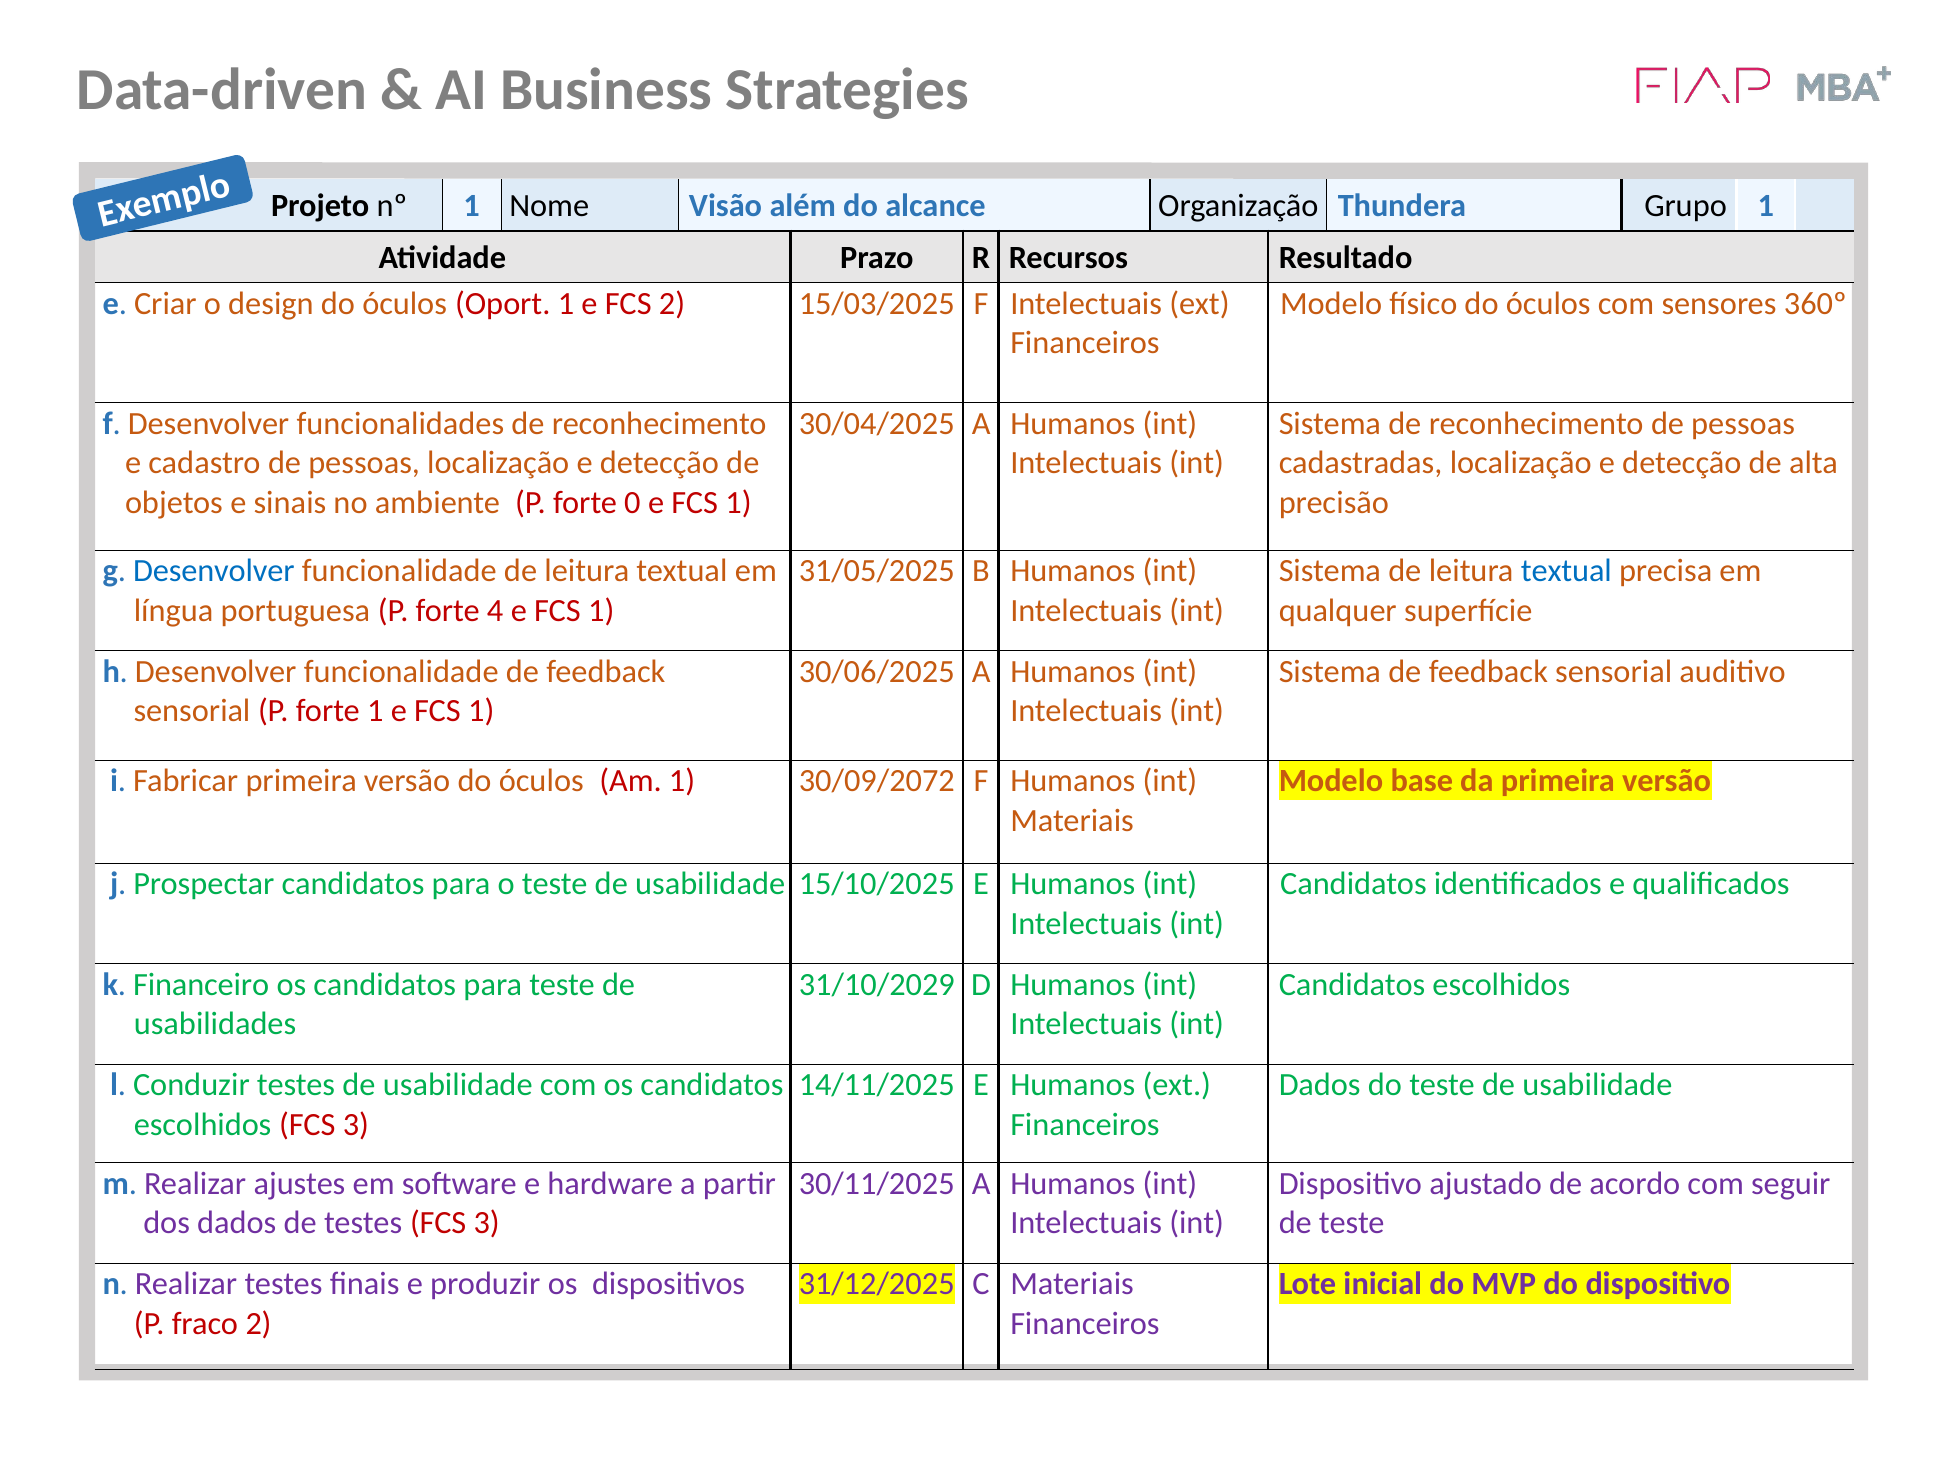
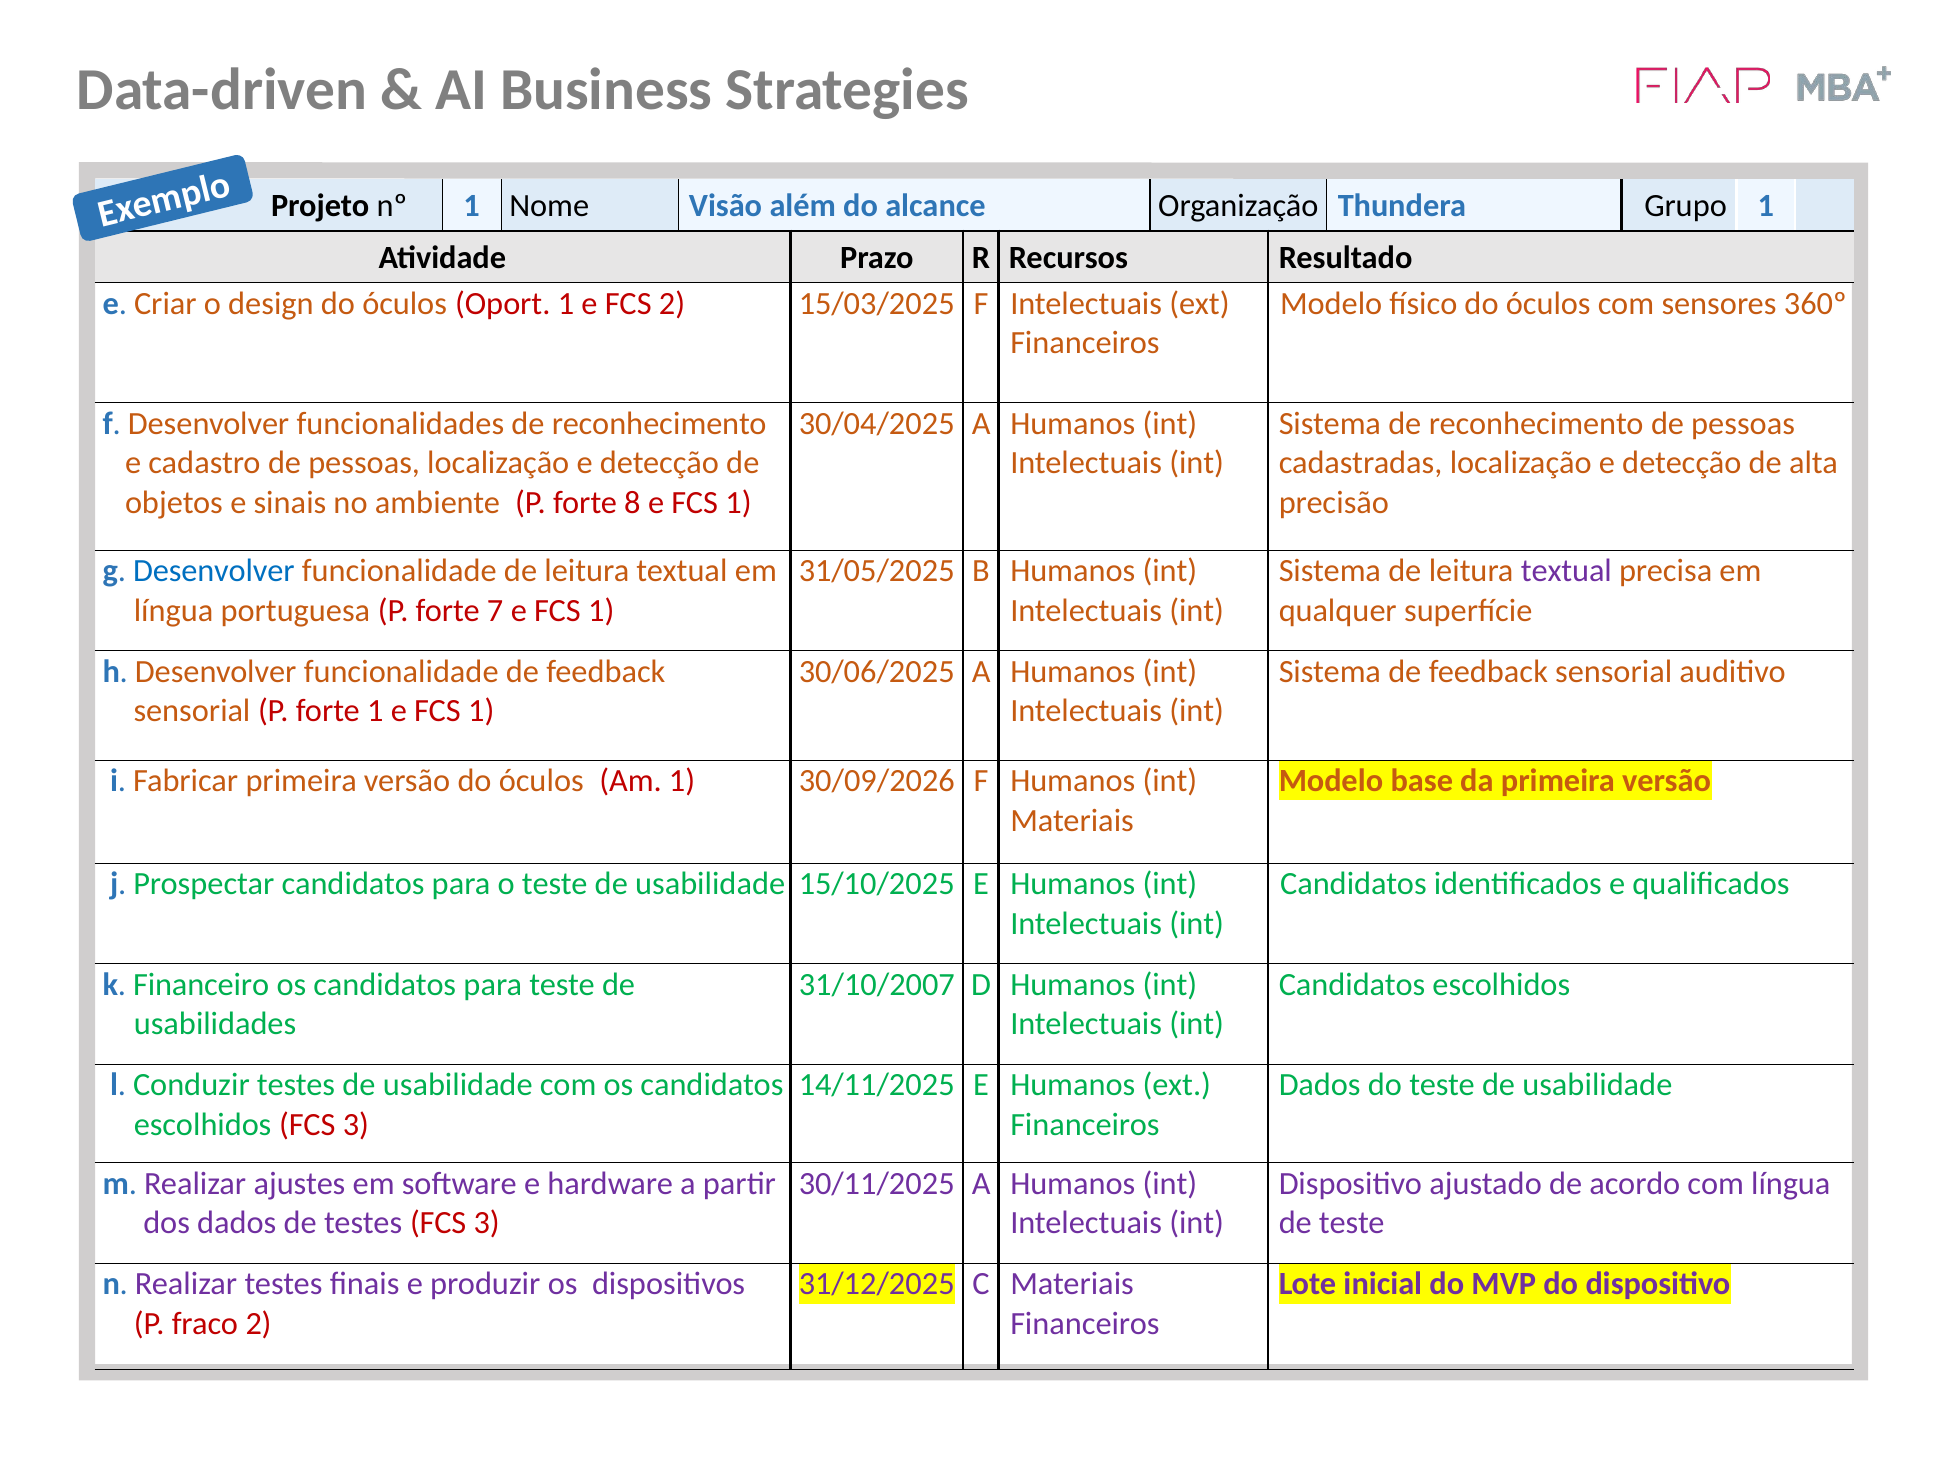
0: 0 -> 8 (632, 503)
textual colour: blue -> purple (1566, 571)
4: 4 -> 7 (495, 611)
30/09/2072: 30/09/2072 -> 30/09/2026 (877, 781)
31/10/2029: 31/10/2029 -> 31/10/2007 (877, 985)
com seguir: seguir -> língua (1791, 1183)
